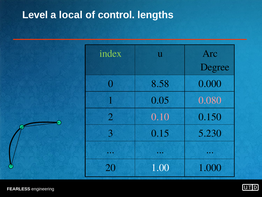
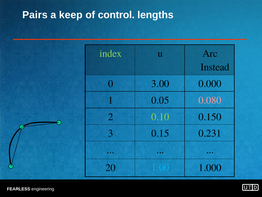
Level: Level -> Pairs (35, 15)
local: local -> keep (71, 15)
Degree: Degree -> Instead (215, 67)
8.58: 8.58 -> 3.00 (160, 84)
0.10 colour: pink -> light green (160, 117)
5.230: 5.230 -> 0.231 (210, 133)
1.00 colour: white -> light blue (160, 167)
